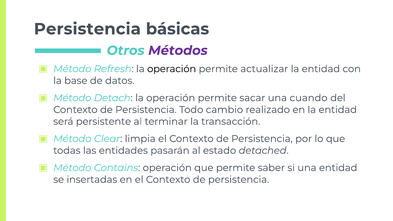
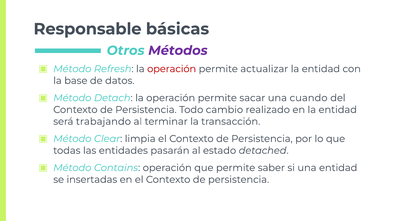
Persistencia: Persistencia -> Responsable (88, 29)
operación colour: black -> red (172, 69)
persistente: persistente -> trabajando (103, 122)
